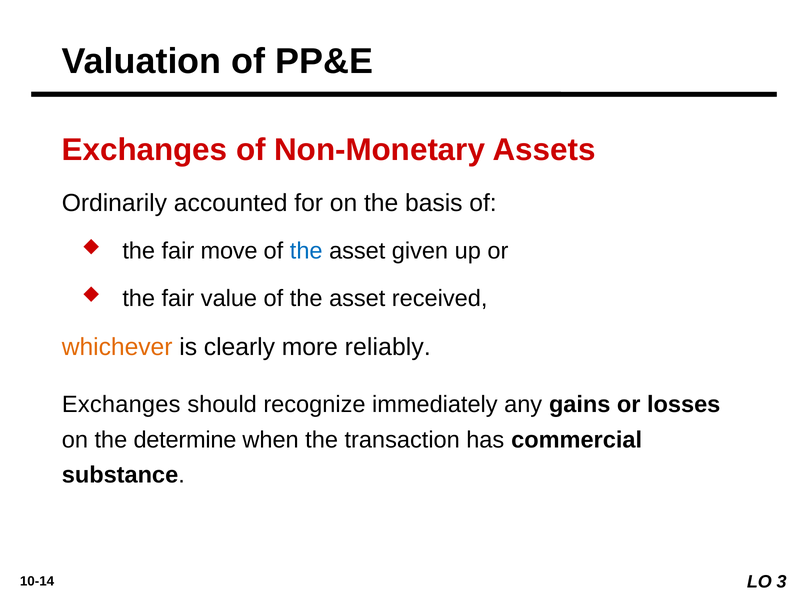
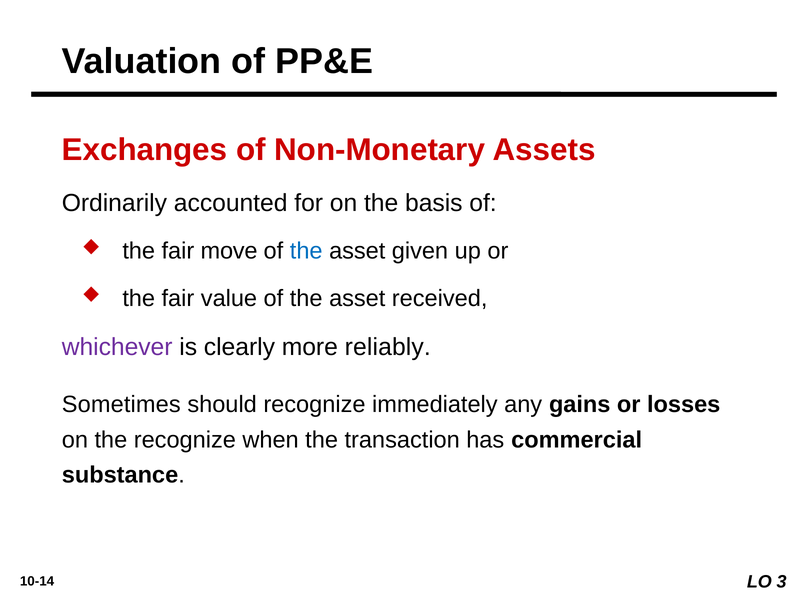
whichever colour: orange -> purple (117, 347)
Exchanges: Exchanges -> Sometimes (121, 404)
the determine: determine -> recognize (185, 440)
